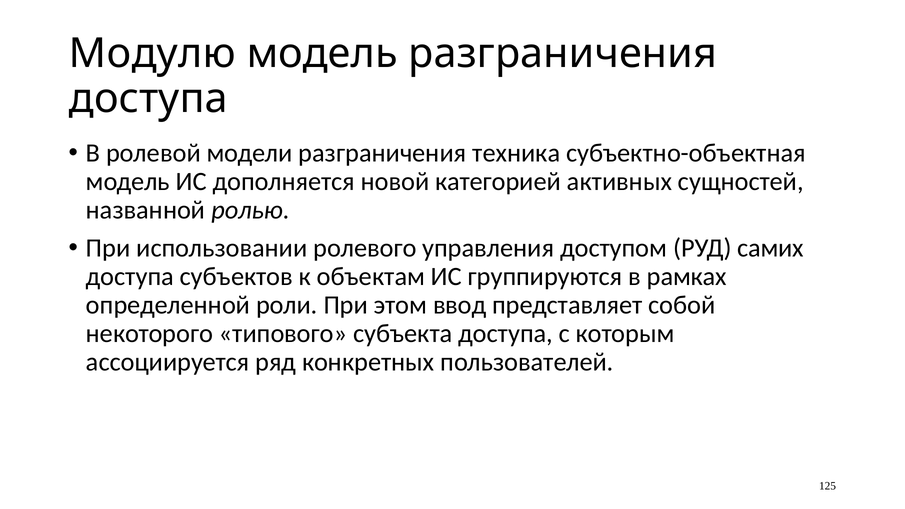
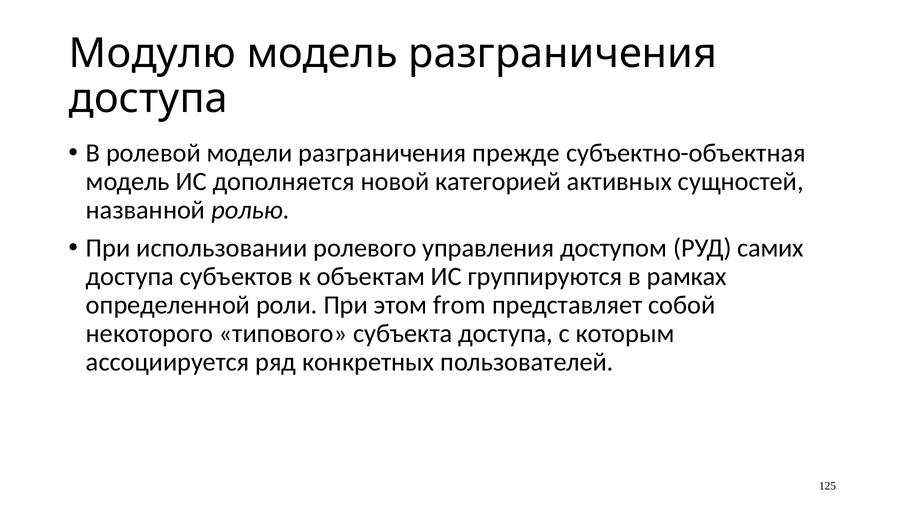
техника: техника -> прежде (516, 153)
ввод: ввод -> from (459, 305)
